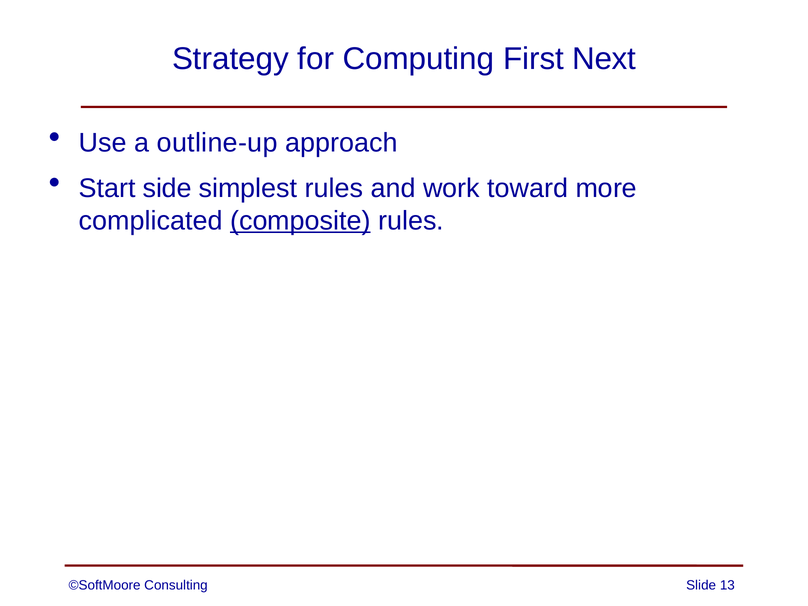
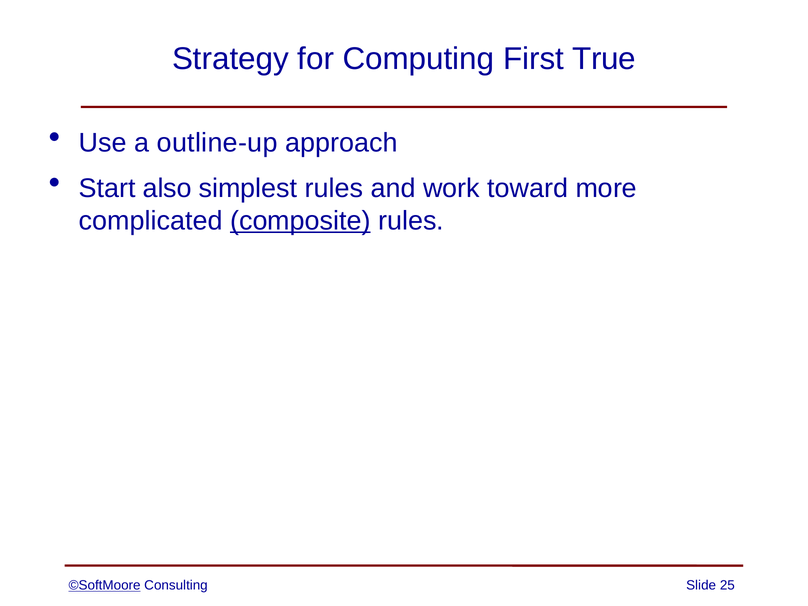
Next: Next -> True (604, 59)
side: side -> also (167, 188)
©SoftMoore underline: none -> present (105, 585)
13: 13 -> 25 (727, 585)
